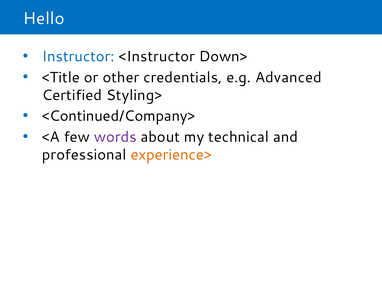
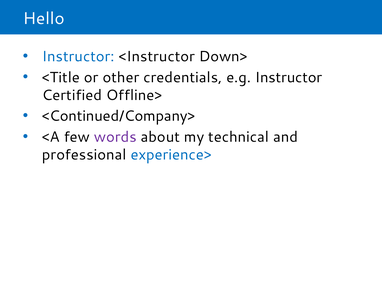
e.g Advanced: Advanced -> Instructor (289, 77)
Styling>: Styling> -> Offline> (134, 95)
experience> colour: orange -> blue (171, 155)
